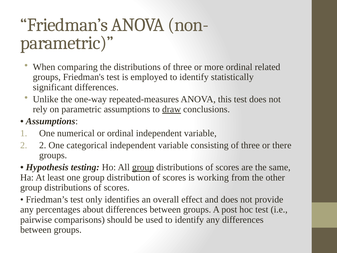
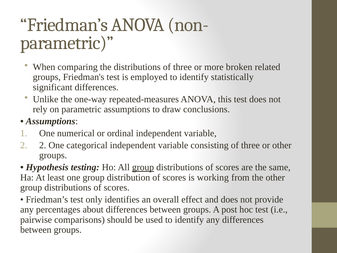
more ordinal: ordinal -> broken (239, 67)
draw underline: present -> none (172, 109)
or there: there -> other (282, 145)
